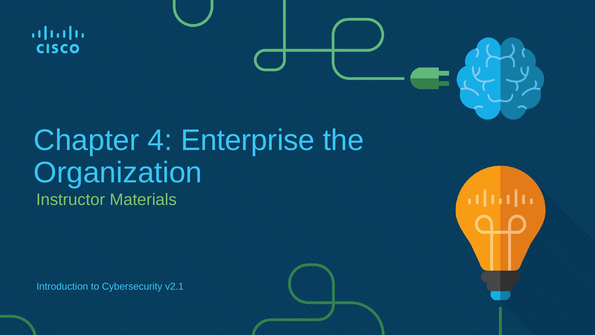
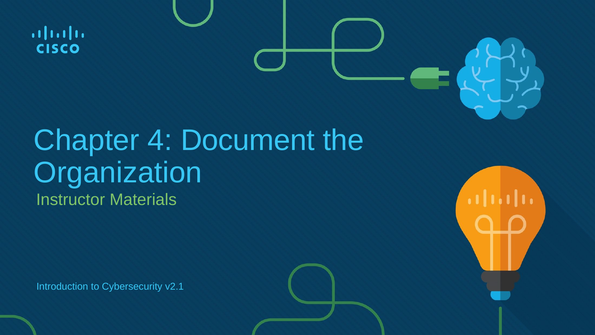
Enterprise: Enterprise -> Document (248, 140)
